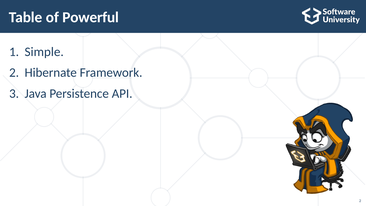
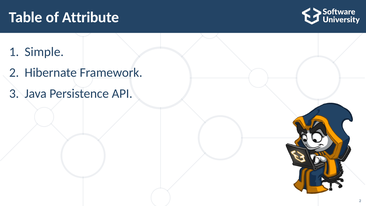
Powerful: Powerful -> Attribute (91, 17)
